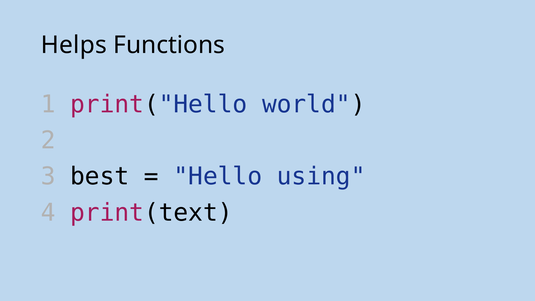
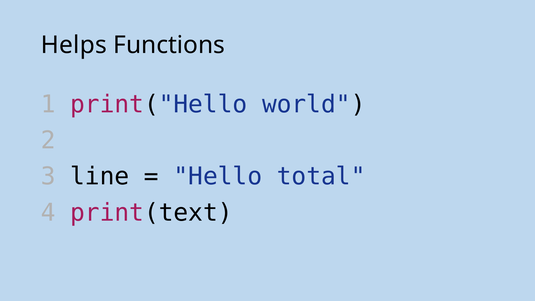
best: best -> line (100, 176)
using: using -> total (321, 176)
